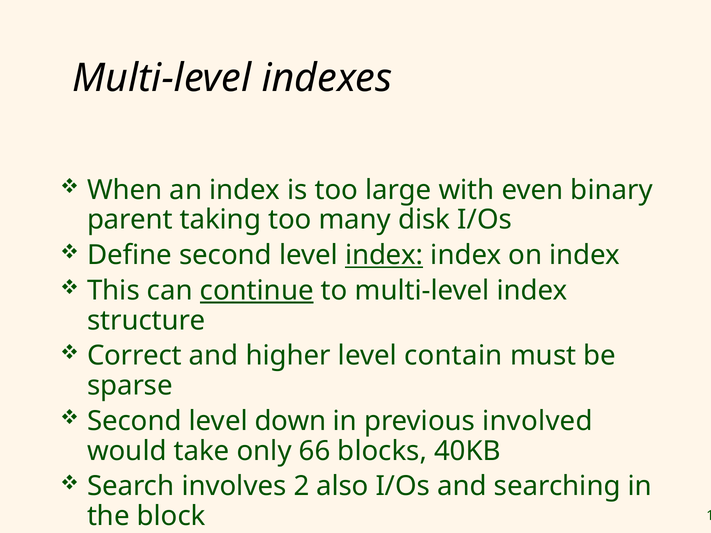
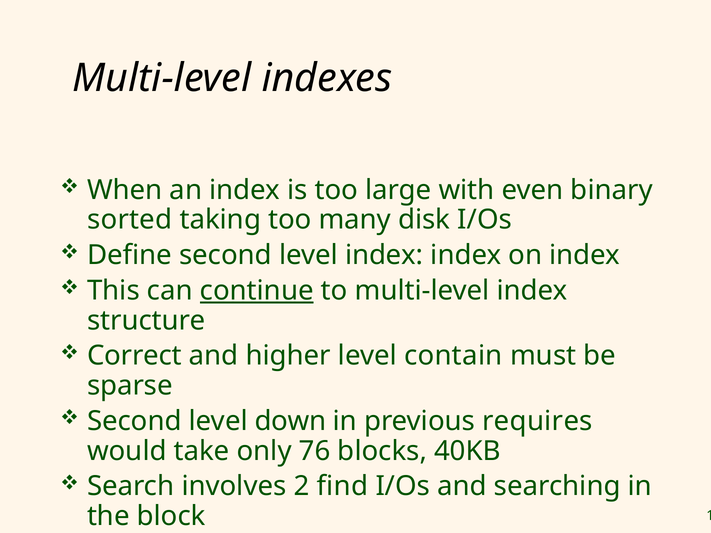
parent: parent -> sorted (130, 220)
index underline: present -> none (384, 255)
involved: involved -> requires (537, 421)
66: 66 -> 76 (315, 451)
also: also -> find (342, 487)
